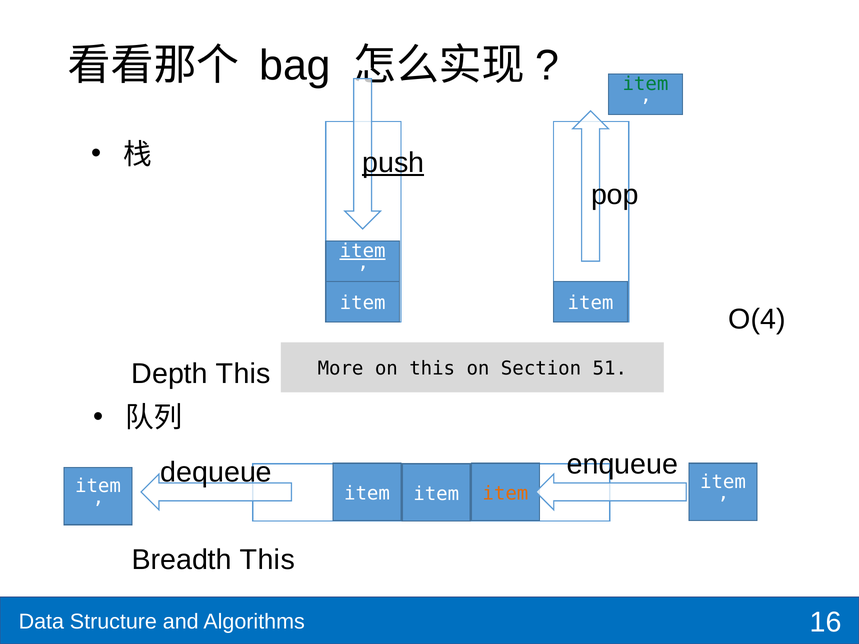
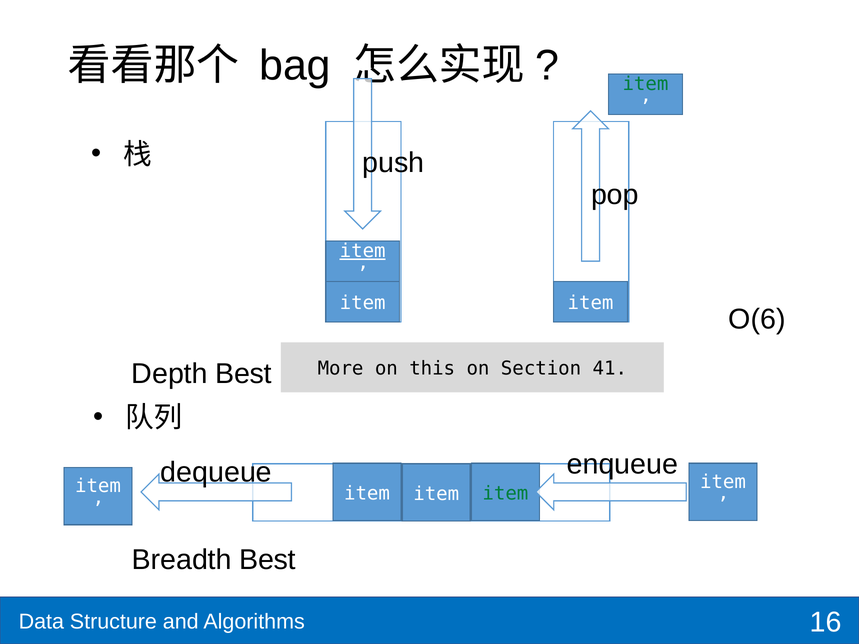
push underline: present -> none (393, 163)
O(4: O(4 -> O(6 (757, 319)
51: 51 -> 41 (610, 369)
Depth This: This -> Best (244, 374)
item colour: orange -> green (505, 493)
Breadth This: This -> Best (268, 560)
